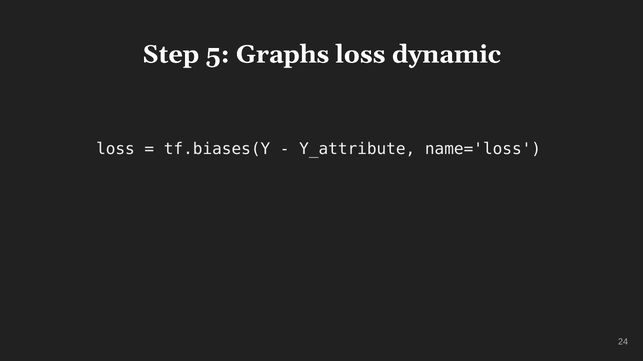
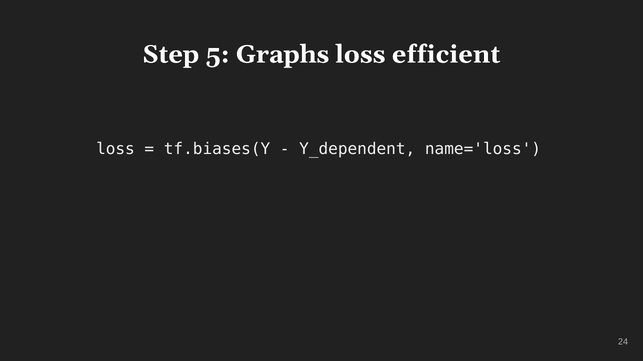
dynamic: dynamic -> efficient (446, 54)
Y_attribute: Y_attribute -> Y_dependent (357, 149)
